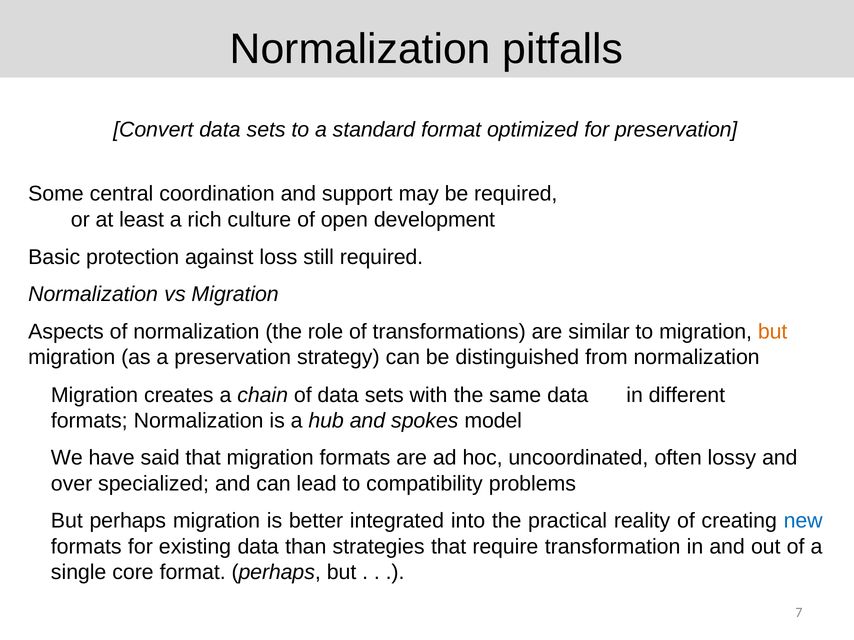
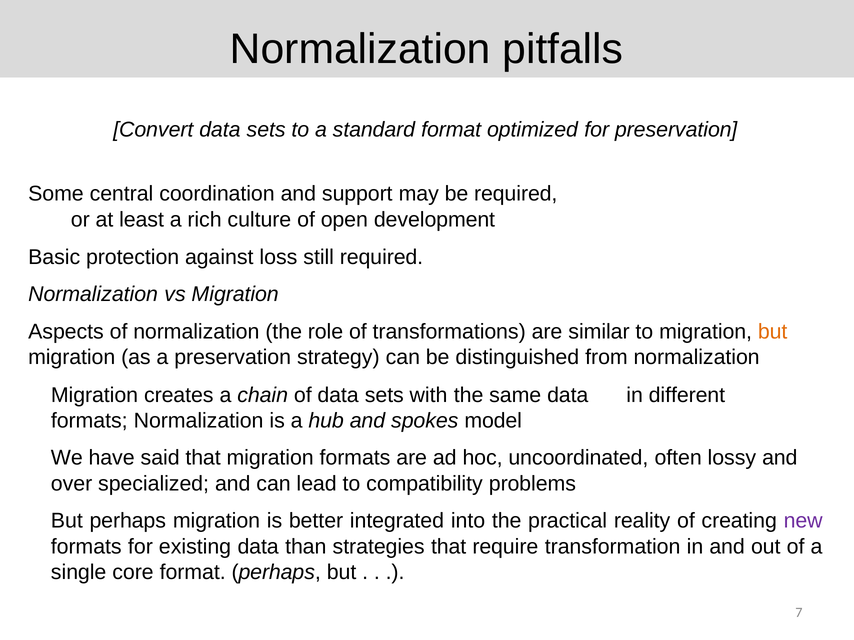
new colour: blue -> purple (803, 521)
